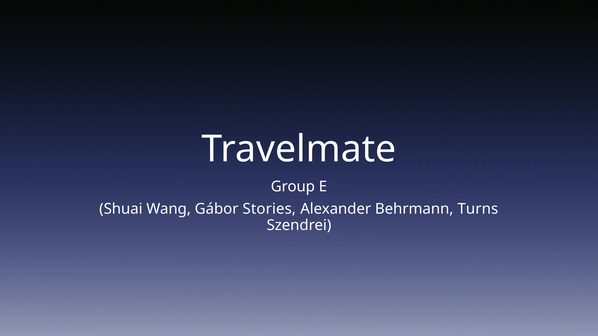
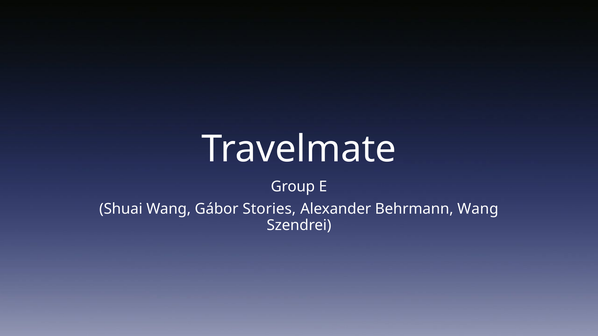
Behrmann Turns: Turns -> Wang (478, 209)
